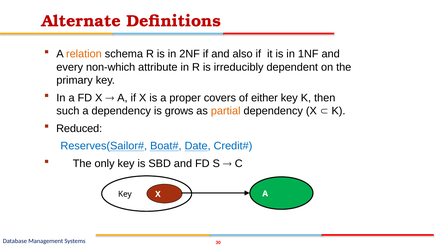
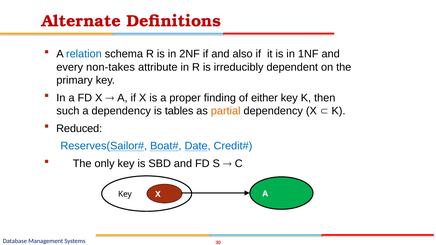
relation colour: orange -> blue (84, 54)
non-which: non-which -> non-takes (111, 67)
covers: covers -> finding (220, 98)
grows: grows -> tables (179, 111)
